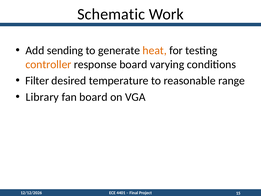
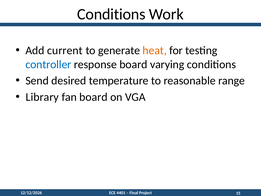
Schematic: Schematic -> Conditions (111, 14)
sending: sending -> current (65, 50)
controller colour: orange -> blue (48, 64)
Filter: Filter -> Send (37, 81)
